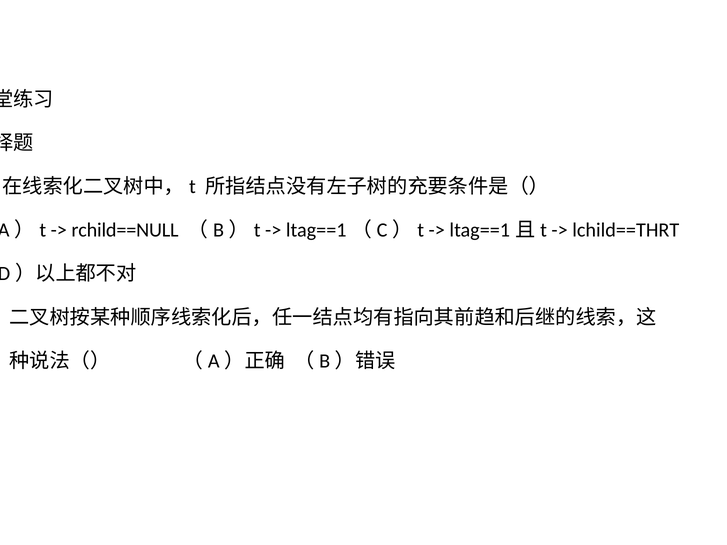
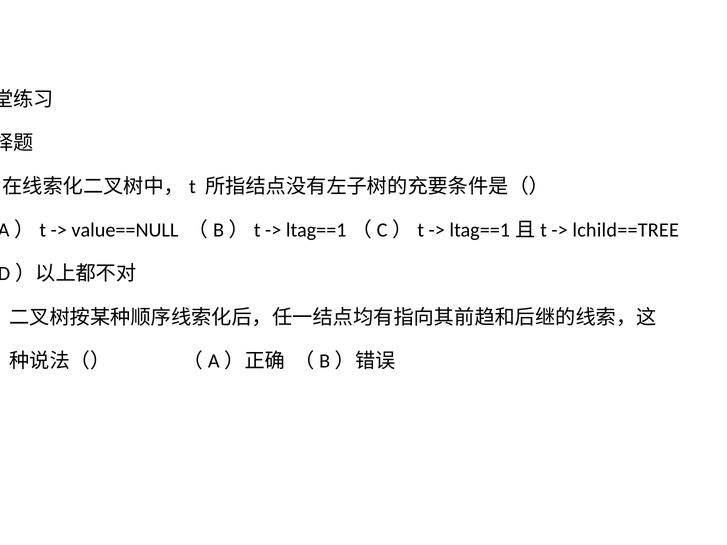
rchild==NULL: rchild==NULL -> value==NULL (125, 230)
lchild==THRT: lchild==THRT -> lchild==TREE (626, 230)
